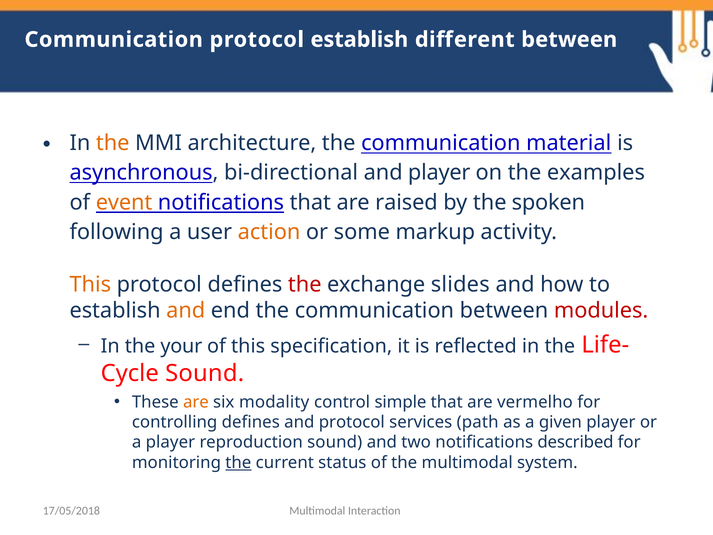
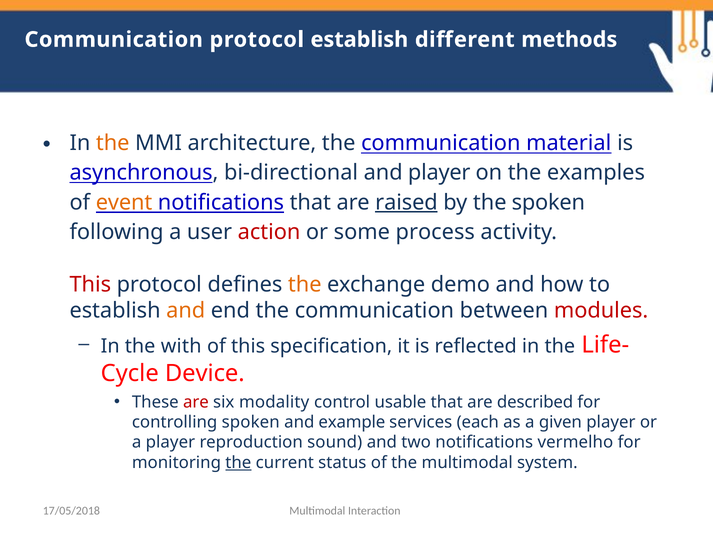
different between: between -> methods (569, 40)
raised underline: none -> present (407, 202)
action colour: orange -> red (269, 232)
markup: markup -> process (435, 232)
This colour: orange -> red (90, 284)
the colour: red -> orange (305, 284)
slides: slides -> demo (460, 284)
your: your -> with (181, 346)
Sound: Sound -> Device (205, 373)
are colour: orange -> red (196, 402)
simple: simple -> usable (400, 402)
vermelho: vermelho -> described (535, 402)
controlling defines: defines -> spoken (251, 422)
and protocol: protocol -> example (352, 422)
path: path -> each (478, 422)
described: described -> vermelho (575, 442)
